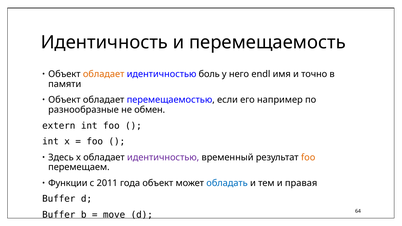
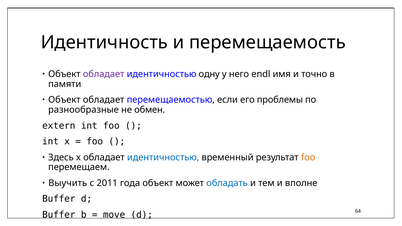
обладает colour: orange -> purple (104, 74)
боль: боль -> одну (209, 74)
например: например -> проблемы (280, 100)
идентичностью colour: purple -> blue (163, 157)
Функции: Функции -> Выучить (68, 183)
правая: правая -> вполне (301, 183)
